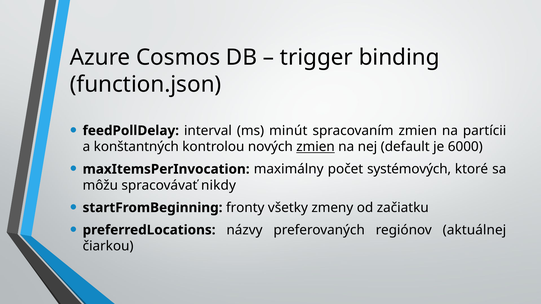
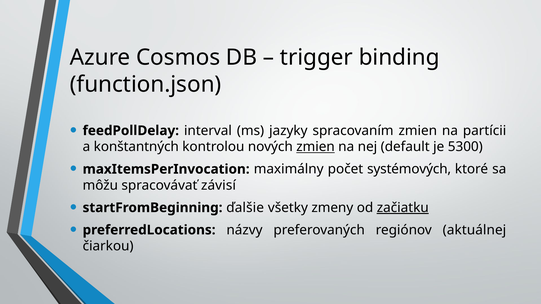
minút: minút -> jazyky (288, 131)
6000: 6000 -> 5300 (465, 147)
nikdy: nikdy -> závisí (218, 186)
fronty: fronty -> ďalšie (245, 208)
začiatku underline: none -> present (403, 208)
